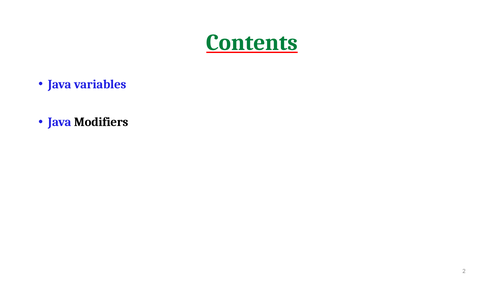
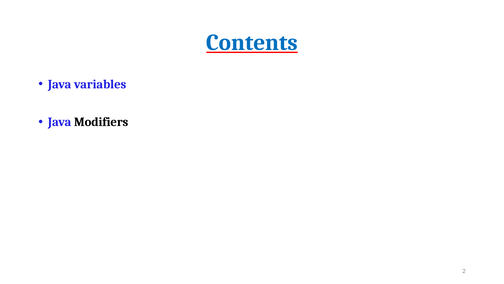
Contents colour: green -> blue (252, 42)
